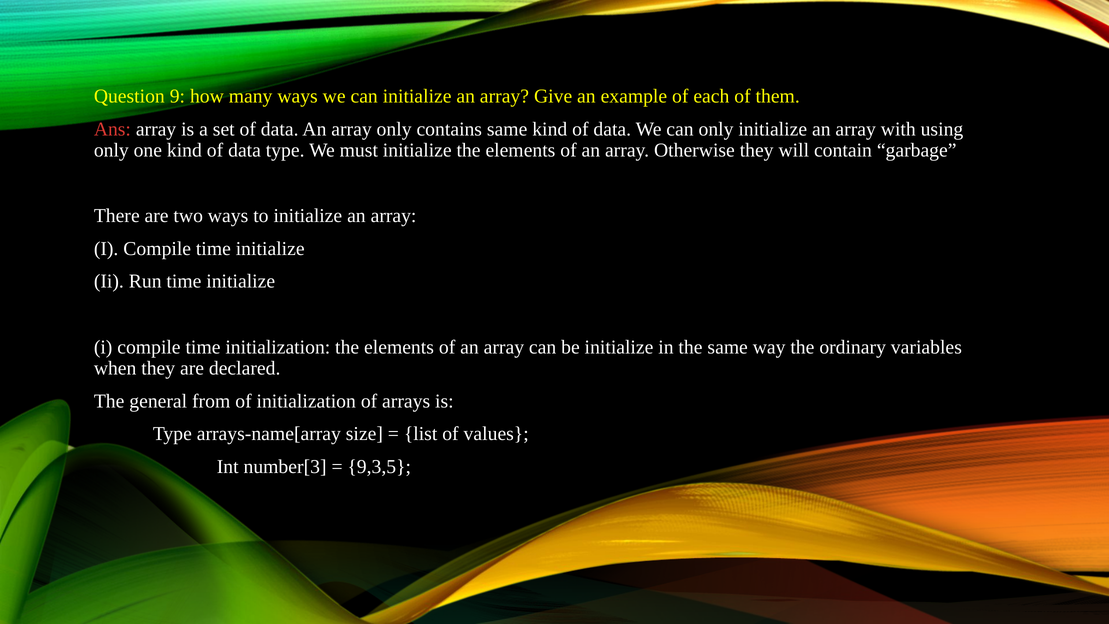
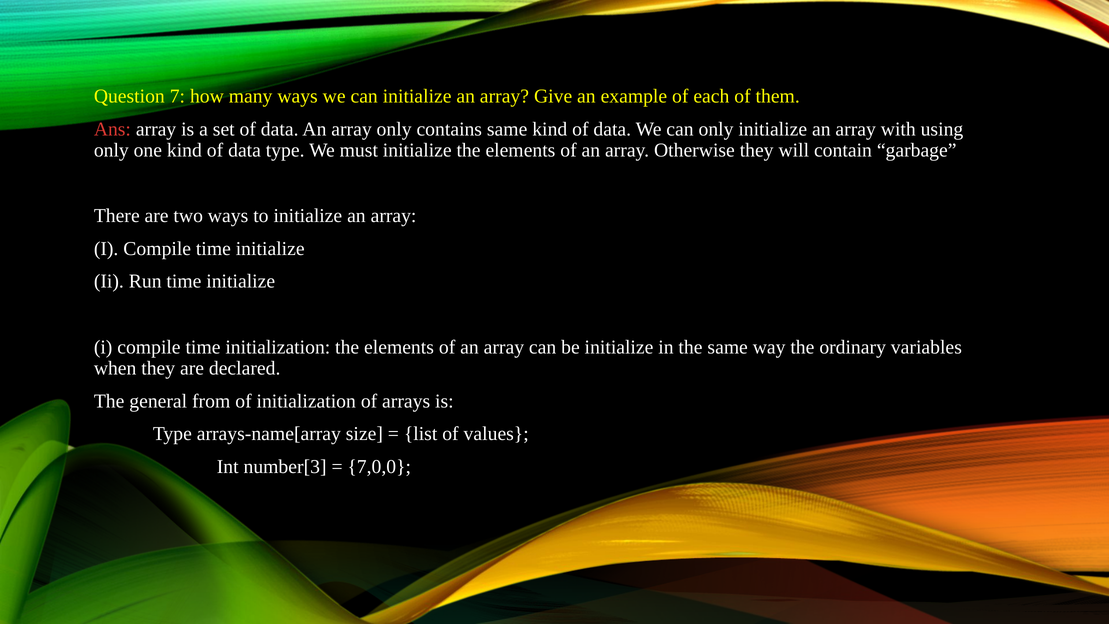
9: 9 -> 7 (177, 96)
9,3,5: 9,3,5 -> 7,0,0 (379, 466)
